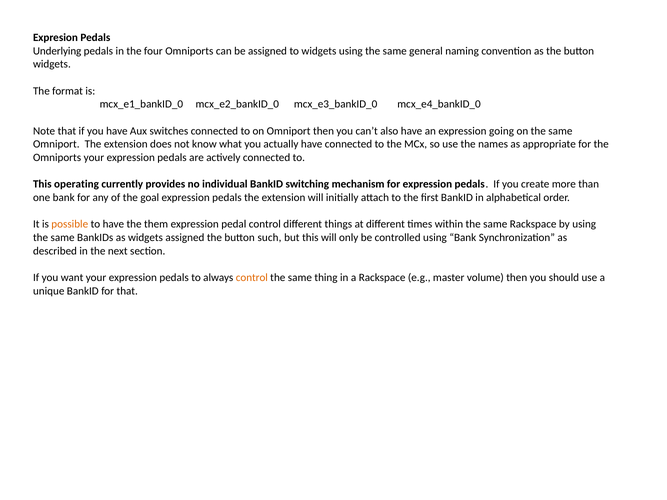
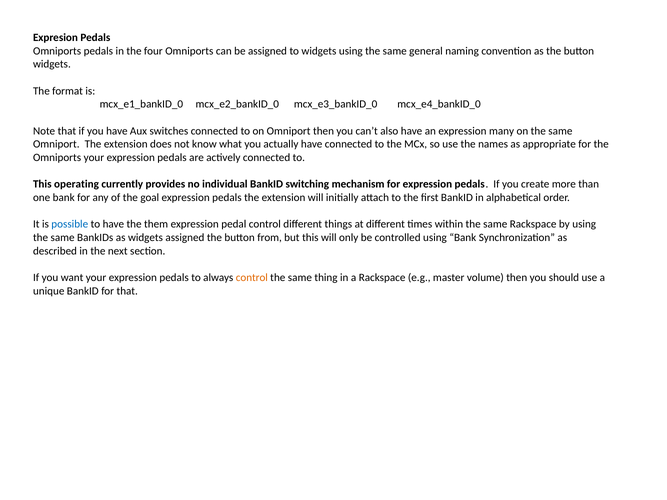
Underlying: Underlying -> Omniports (57, 51)
going: going -> many (502, 131)
possible colour: orange -> blue (70, 224)
such: such -> from (270, 238)
